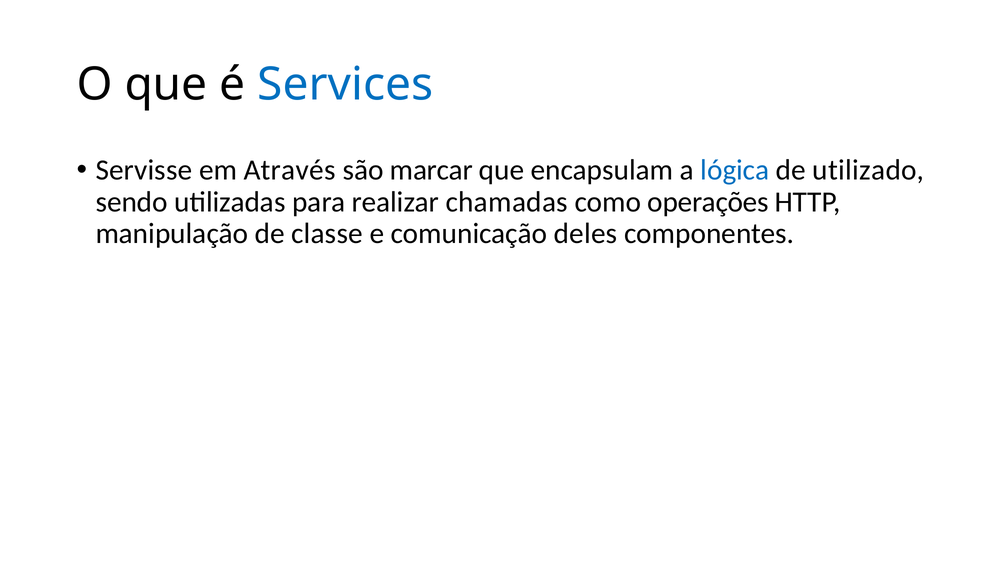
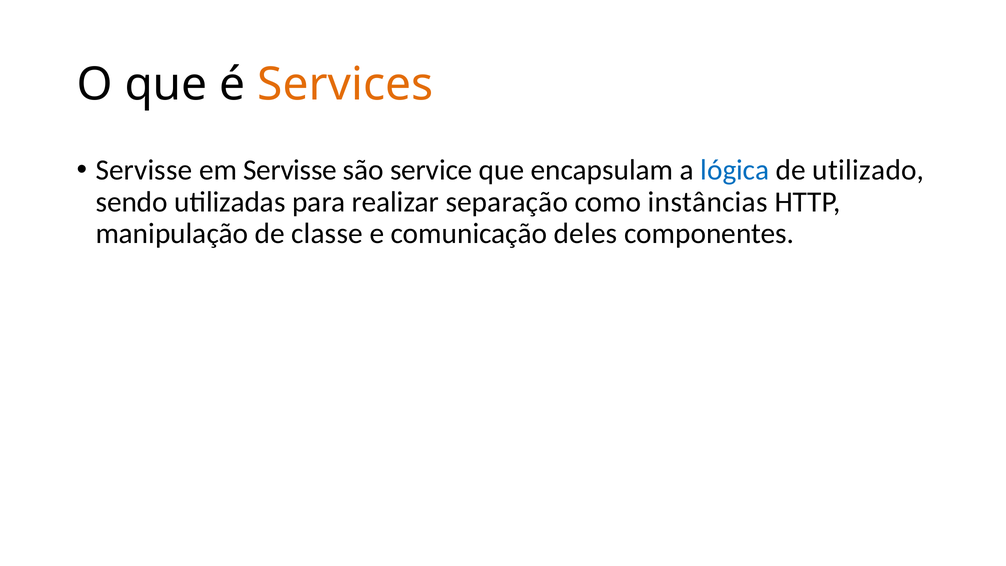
Services colour: blue -> orange (345, 85)
em Através: Através -> Servisse (290, 170)
marcar: marcar -> service (431, 170)
chamadas: chamadas -> separação (507, 202)
operações: operações -> instâncias (708, 202)
